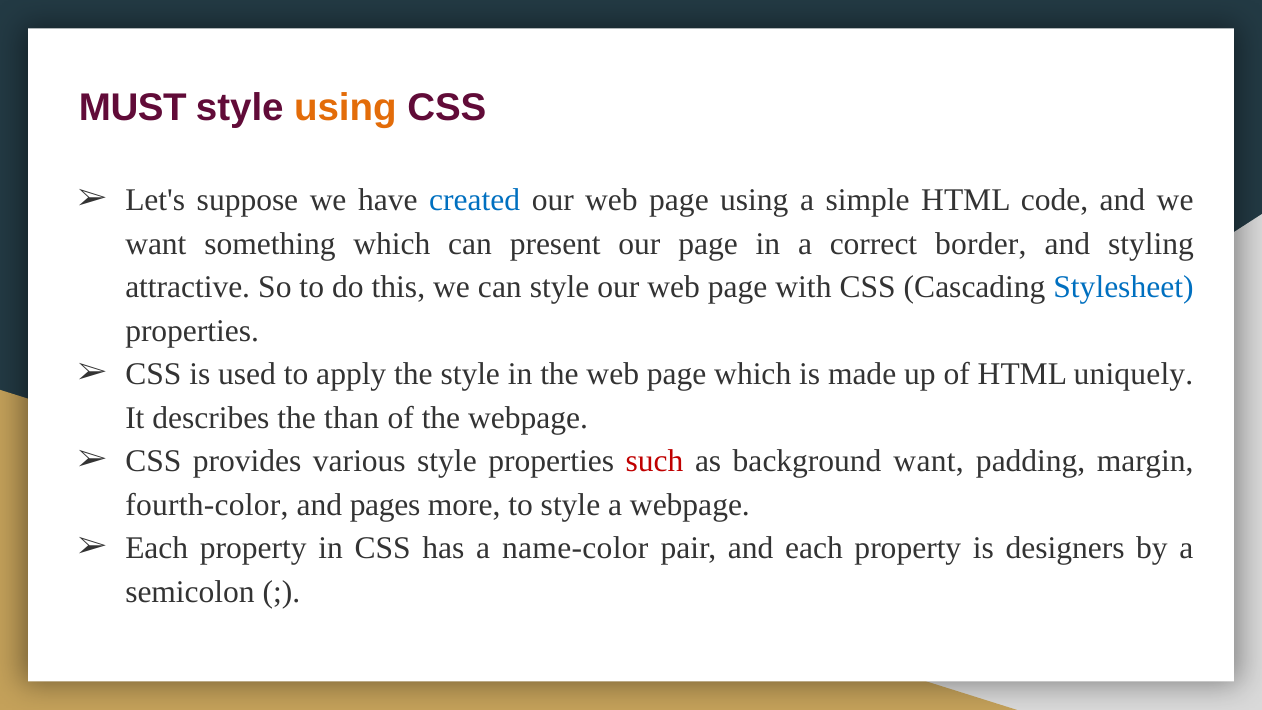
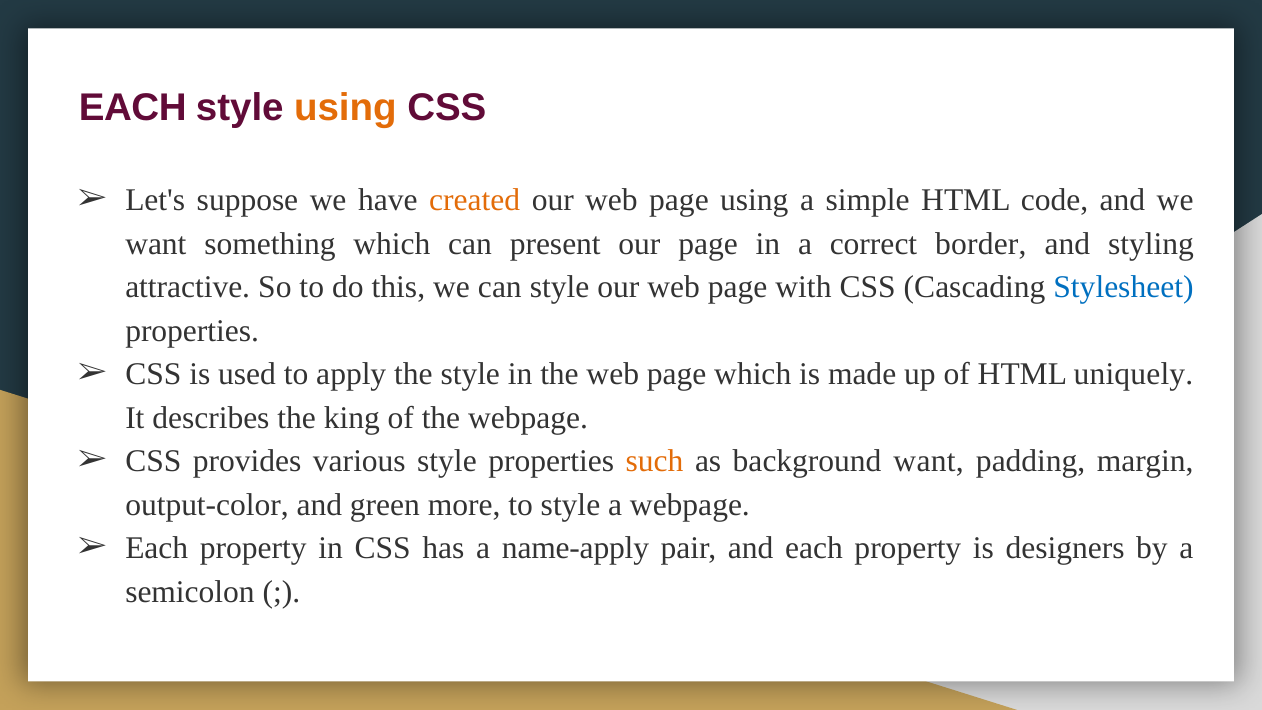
MUST: MUST -> EACH (133, 107)
created colour: blue -> orange (475, 200)
than: than -> king (352, 418)
such colour: red -> orange (655, 461)
fourth-color: fourth-color -> output-color (207, 505)
pages: pages -> green (385, 505)
name-color: name-color -> name-apply (575, 548)
